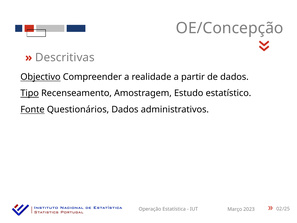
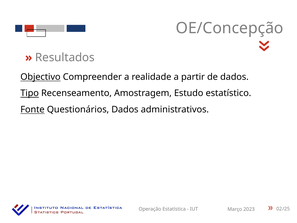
Descritivas: Descritivas -> Resultados (65, 57)
